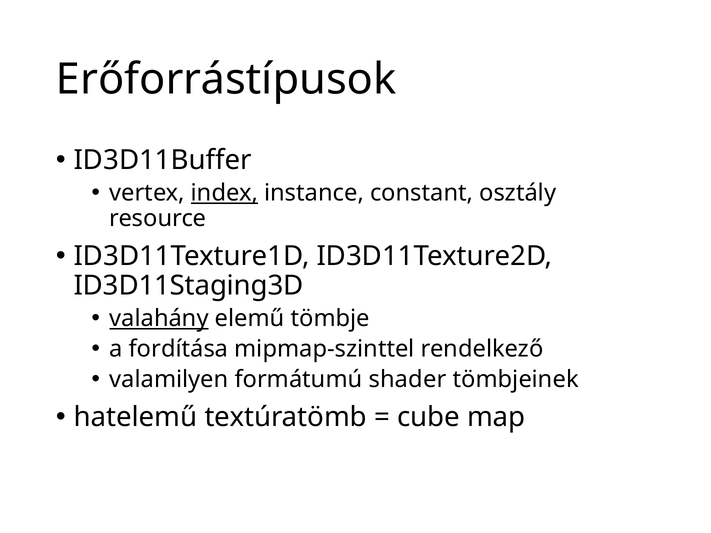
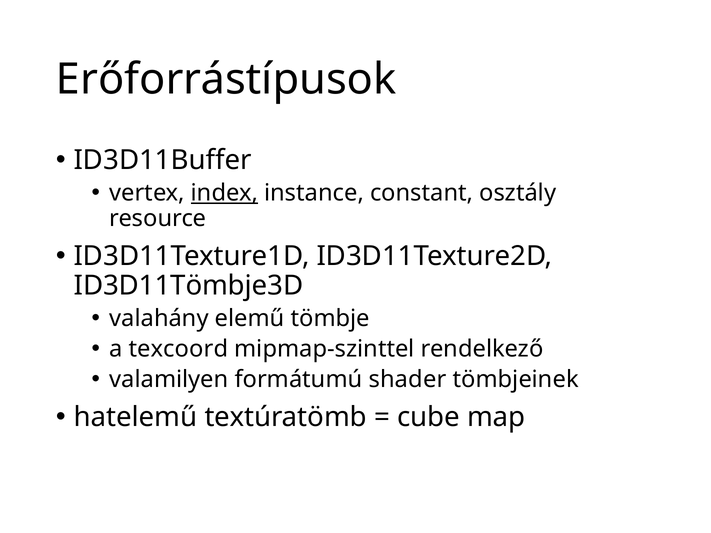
ID3D11Staging3D: ID3D11Staging3D -> ID3D11Tömbje3D (189, 286)
valahány underline: present -> none (159, 319)
fordítása: fordítása -> texcoord (178, 349)
